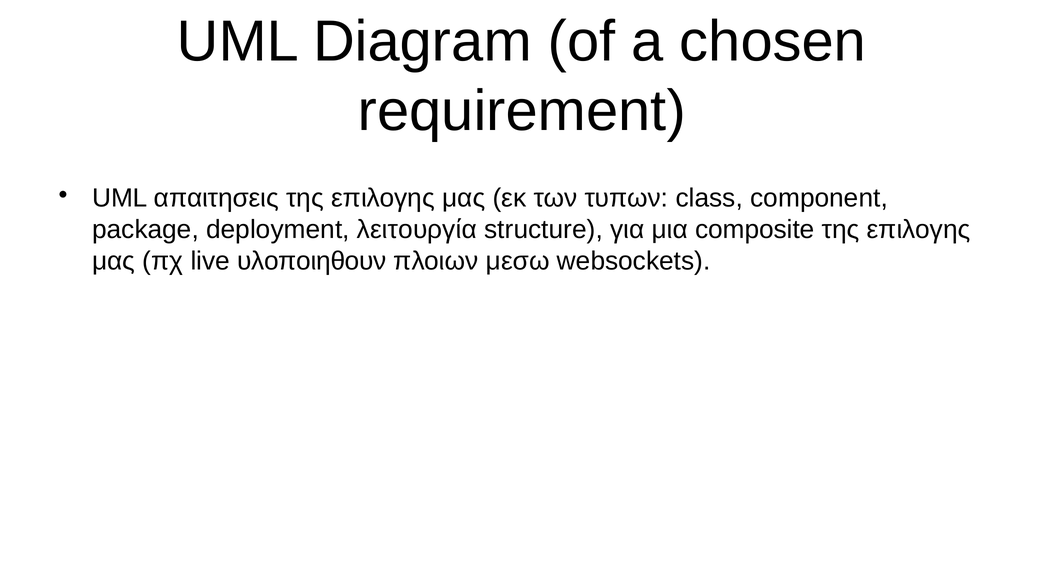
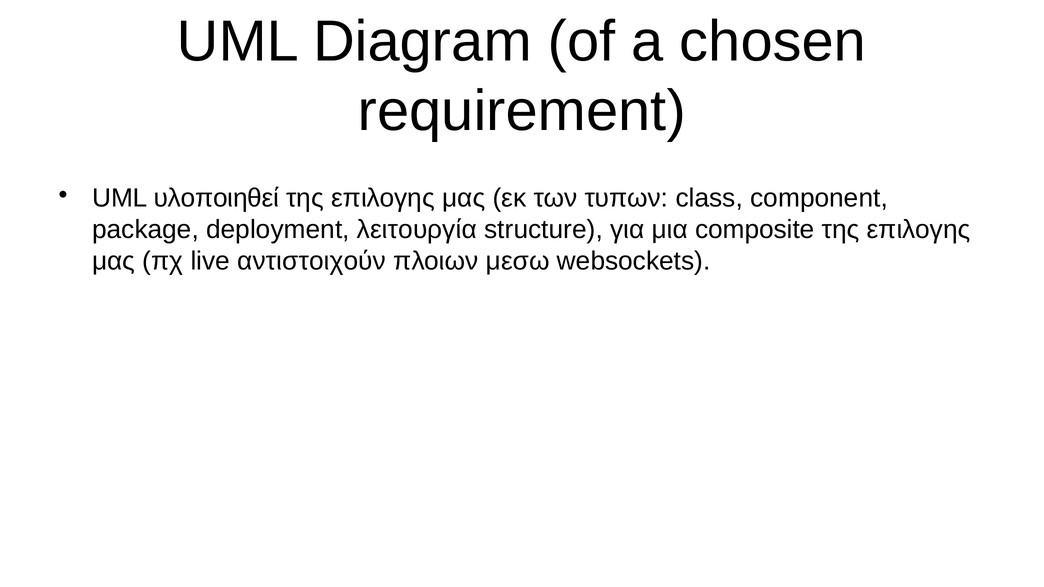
απαιτησεις: απαιτησεις -> υλοποιηθεί (216, 198)
υλοποιηθουν: υλοποιηθουν -> αντιστοιχούν (312, 261)
